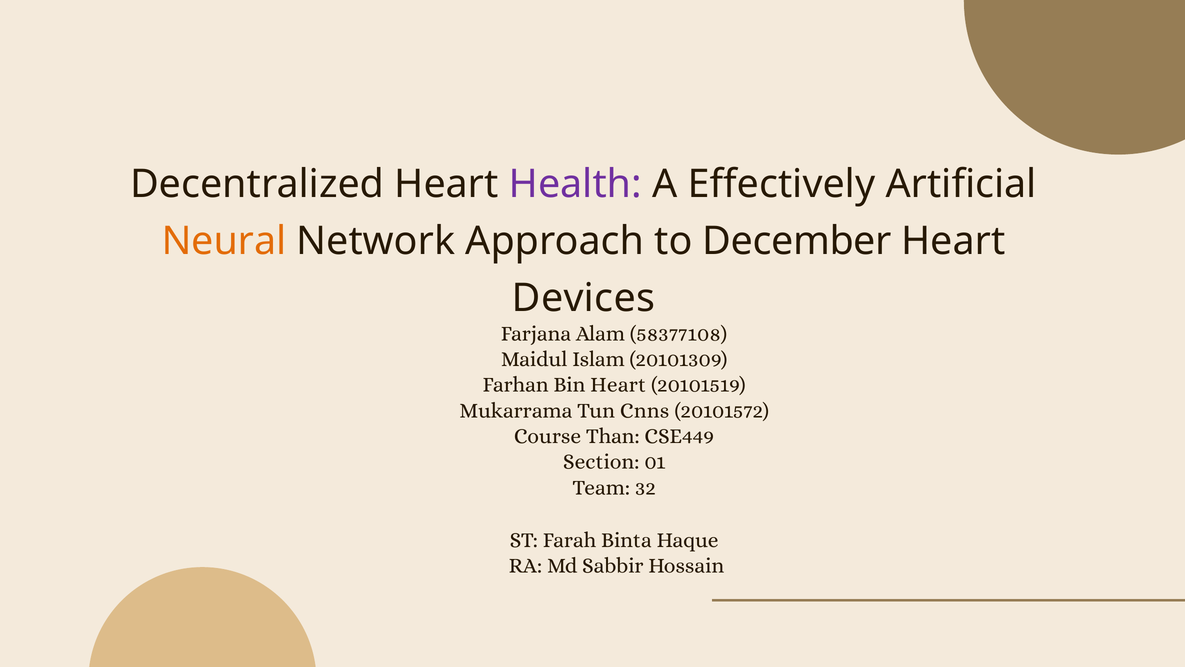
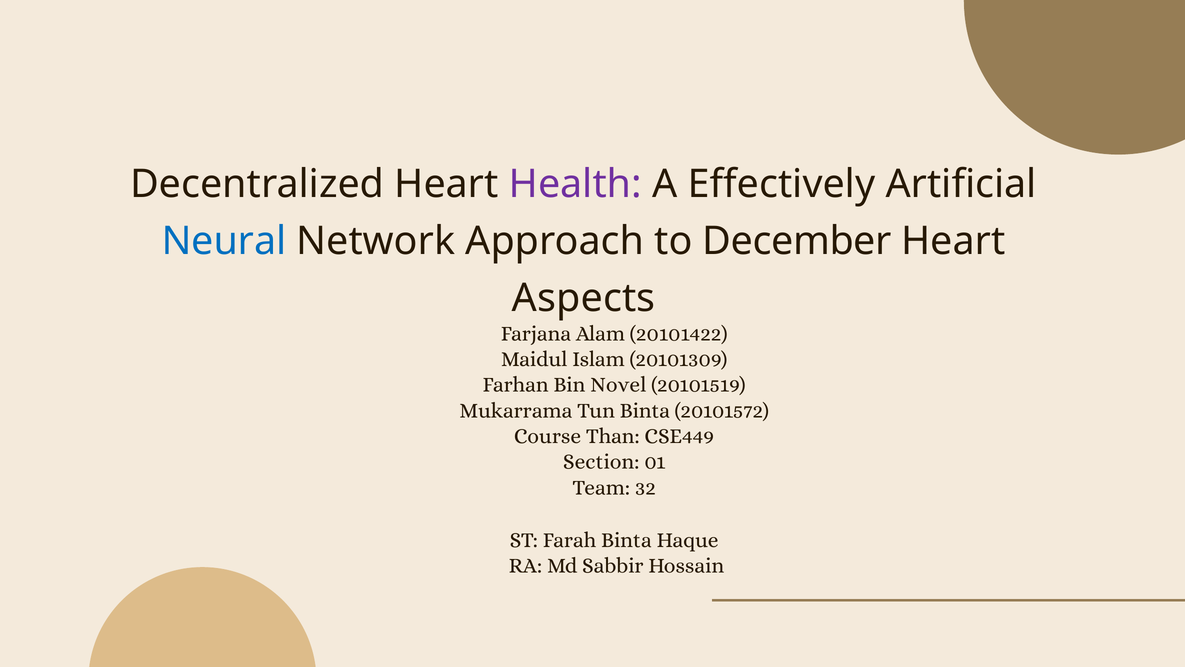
Neural colour: orange -> blue (224, 241)
Devices: Devices -> Aspects (584, 298)
58377108: 58377108 -> 20101422 (679, 333)
Bin Heart: Heart -> Novel (618, 385)
Tun Cnns: Cnns -> Binta (645, 410)
